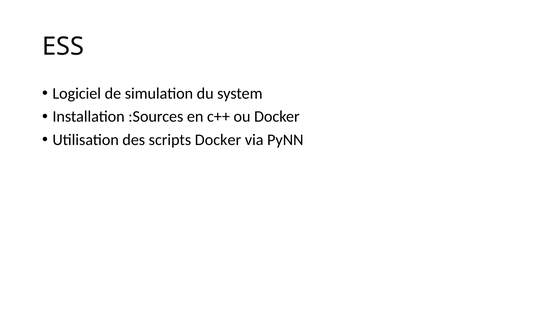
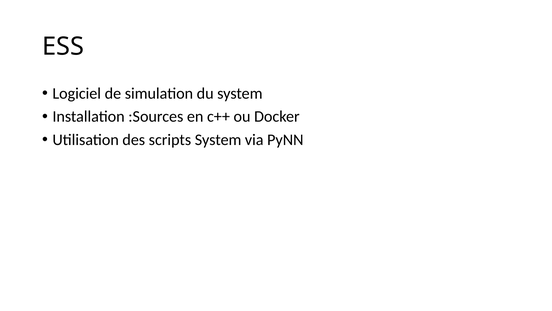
scripts Docker: Docker -> System (218, 140)
